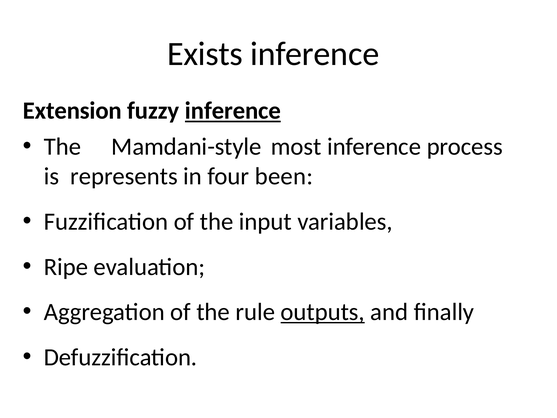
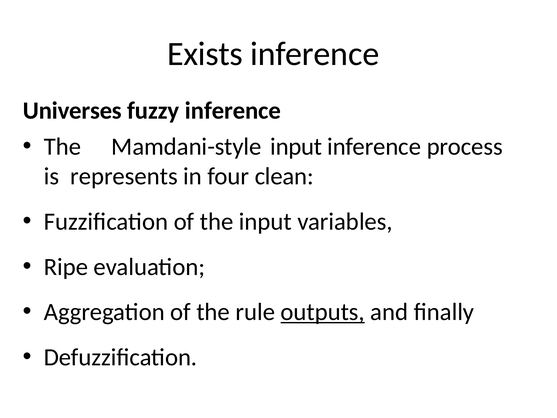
Extension: Extension -> Universes (72, 111)
inference underline: present -> none (233, 111)
Mamdani-style most: most -> input (296, 147)
been: been -> clean (284, 176)
